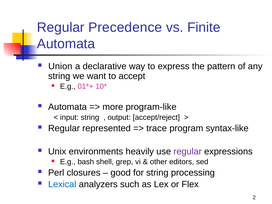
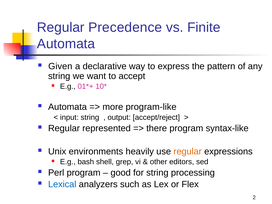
Union: Union -> Given (60, 66)
trace: trace -> there (157, 128)
regular colour: purple -> orange (188, 151)
Perl closures: closures -> program (84, 173)
